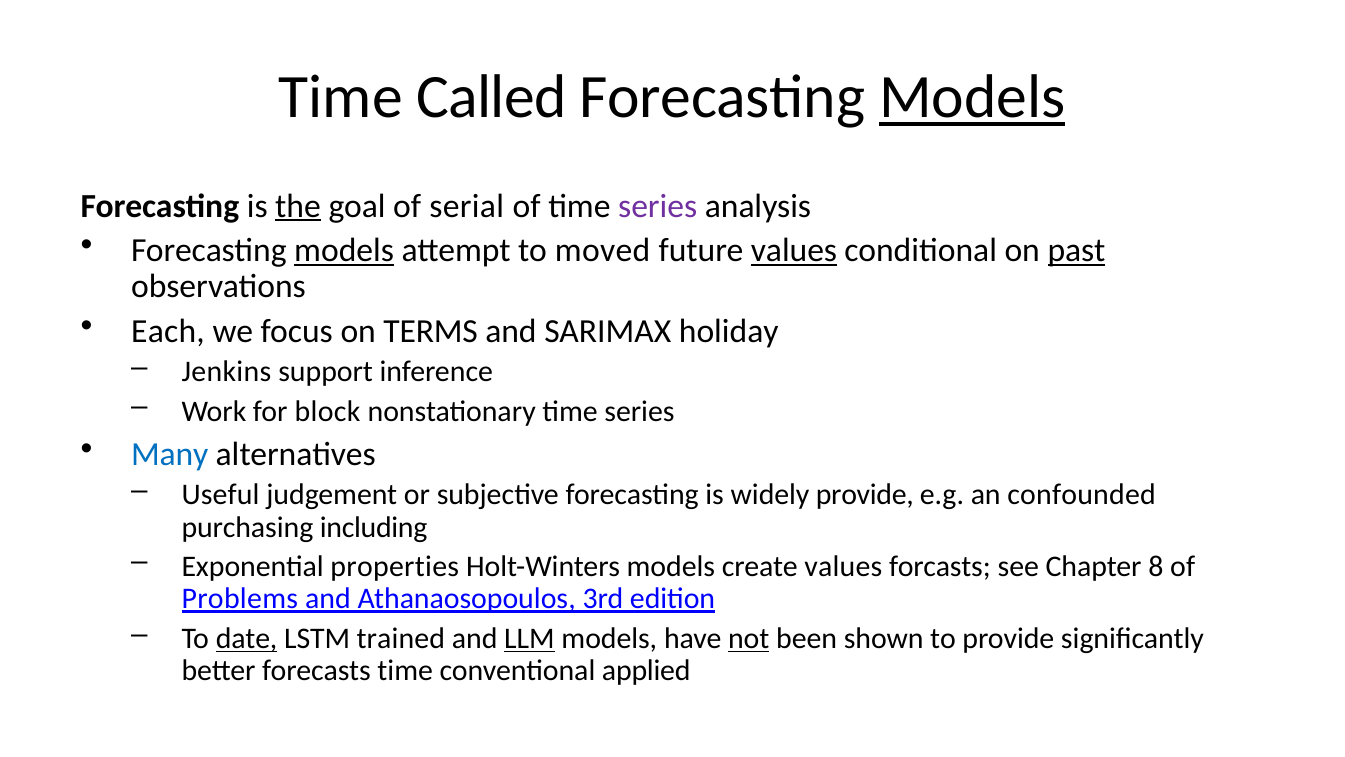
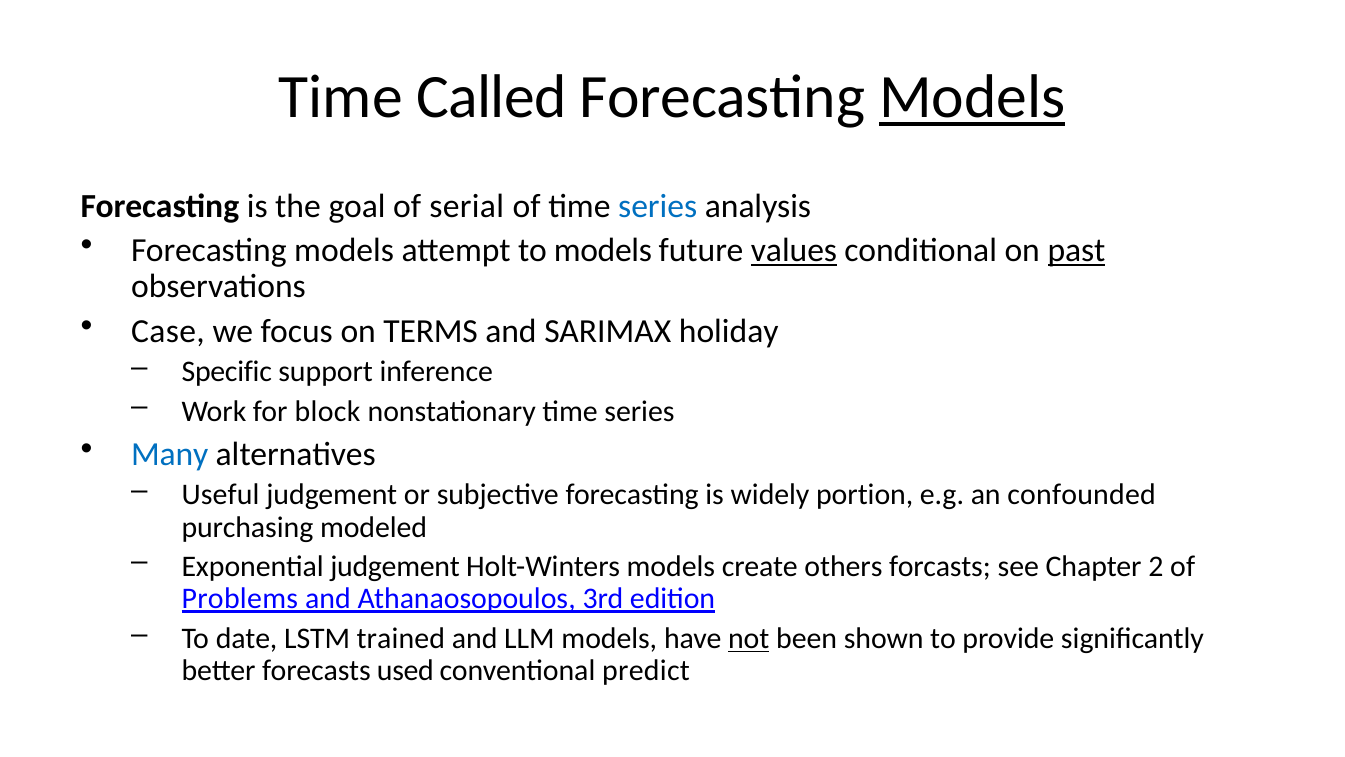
the underline: present -> none (298, 206)
series colour: purple -> blue (658, 206)
models underline: present -> none (344, 250)
to moved: moved -> models (603, 250)
Each: Each -> Case (168, 331)
Jenkins: Jenkins -> Specific (227, 372)
widely provide: provide -> portion (865, 495)
including: including -> modeled (374, 527)
Exponential properties: properties -> judgement (395, 566)
create values: values -> others (843, 566)
8: 8 -> 2 (1156, 566)
date underline: present -> none (247, 638)
LLM underline: present -> none (529, 638)
forecasts time: time -> used (405, 671)
applied: applied -> predict (646, 671)
